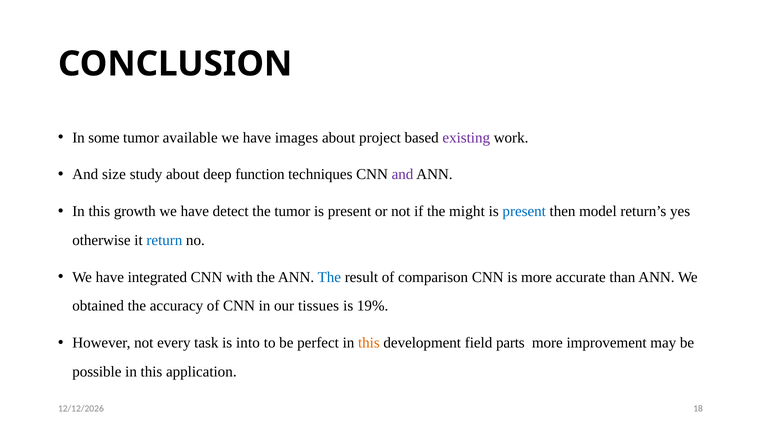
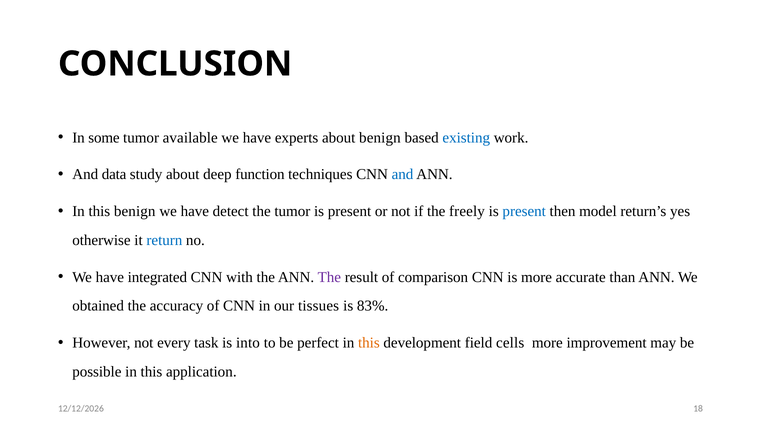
images: images -> experts (297, 138)
about project: project -> benign (380, 138)
existing colour: purple -> blue (466, 138)
size: size -> data (114, 175)
and colour: purple -> blue (403, 175)
this growth: growth -> benign (135, 211)
might: might -> freely (467, 211)
The colour: blue -> purple (329, 277)
19%: 19% -> 83% (373, 306)
parts: parts -> cells (510, 343)
